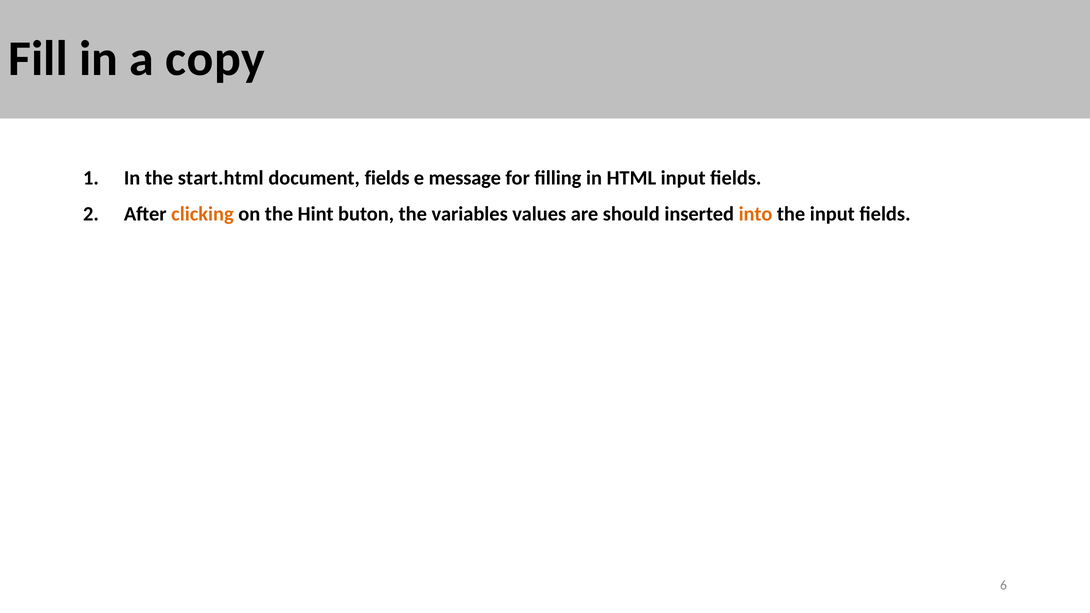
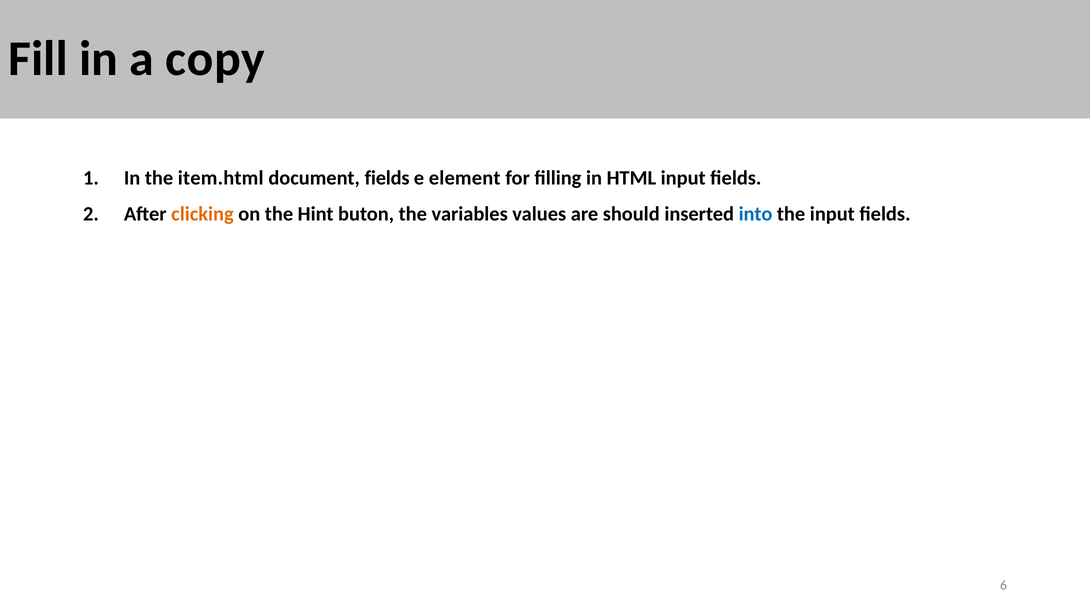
start.html: start.html -> item.html (221, 178)
message: message -> element (465, 178)
into colour: orange -> blue (756, 214)
